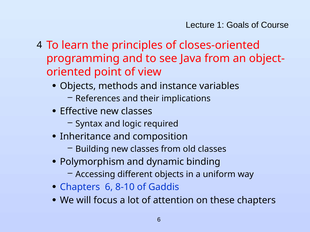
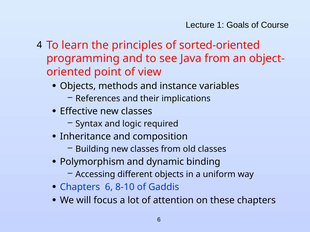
closes-oriented: closes-oriented -> sorted-oriented (220, 45)
